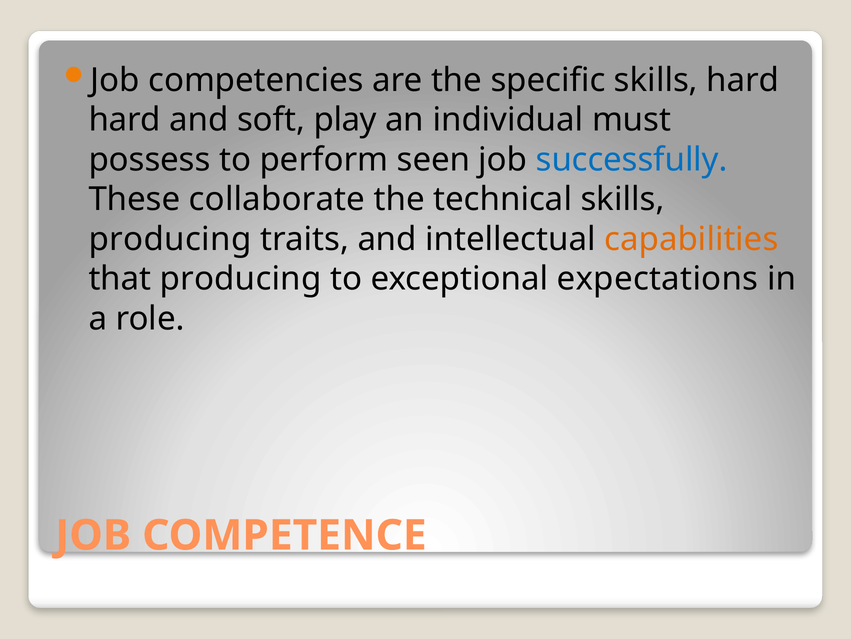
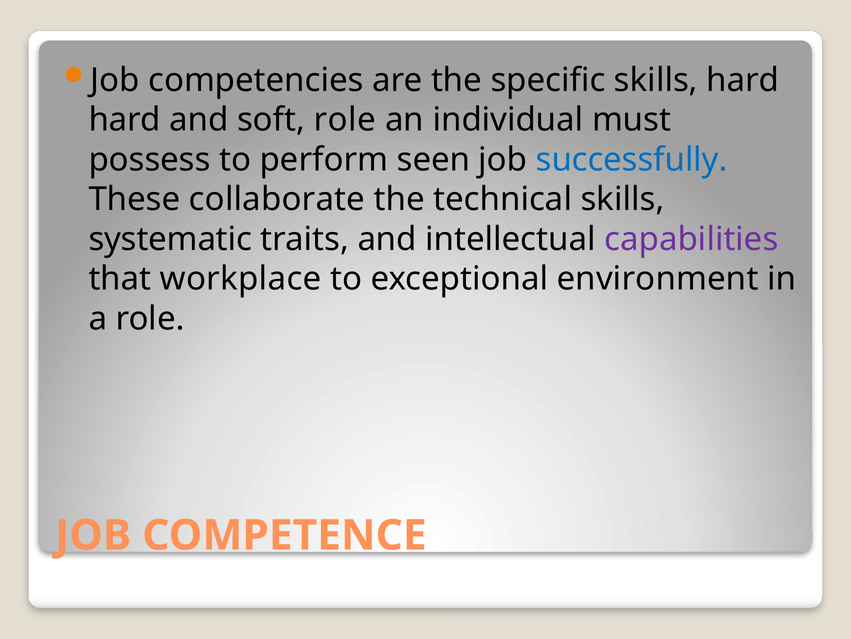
soft play: play -> role (345, 120)
producing: producing -> systematic (170, 239)
capabilities colour: orange -> purple (691, 239)
that producing: producing -> workplace (241, 279)
expectations: expectations -> environment (658, 279)
